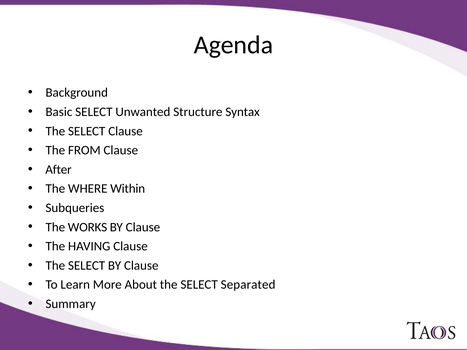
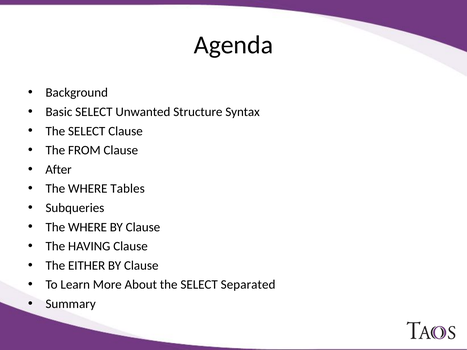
Within: Within -> Tables (128, 189)
WORKS: WORKS -> WHERE (87, 227)
SELECT: SELECT -> EITHER (87, 266)
